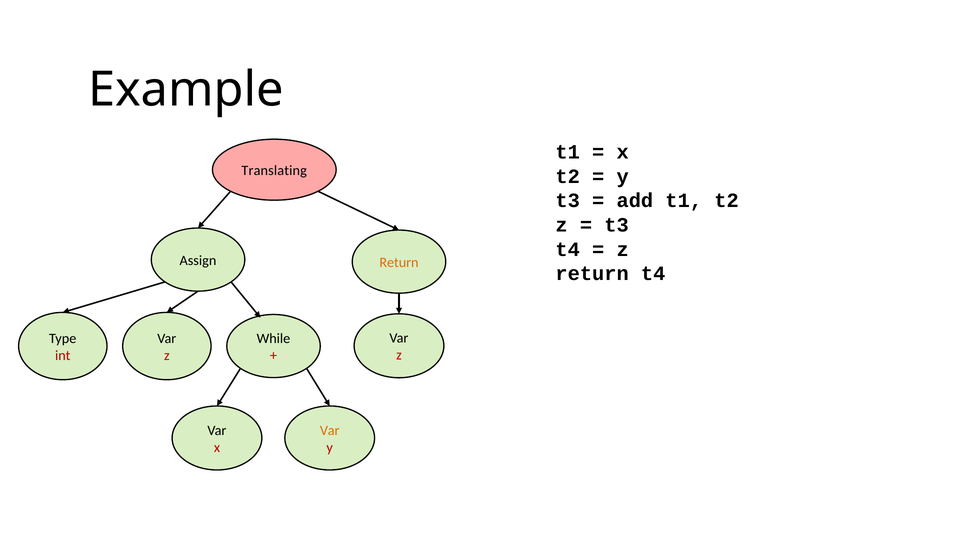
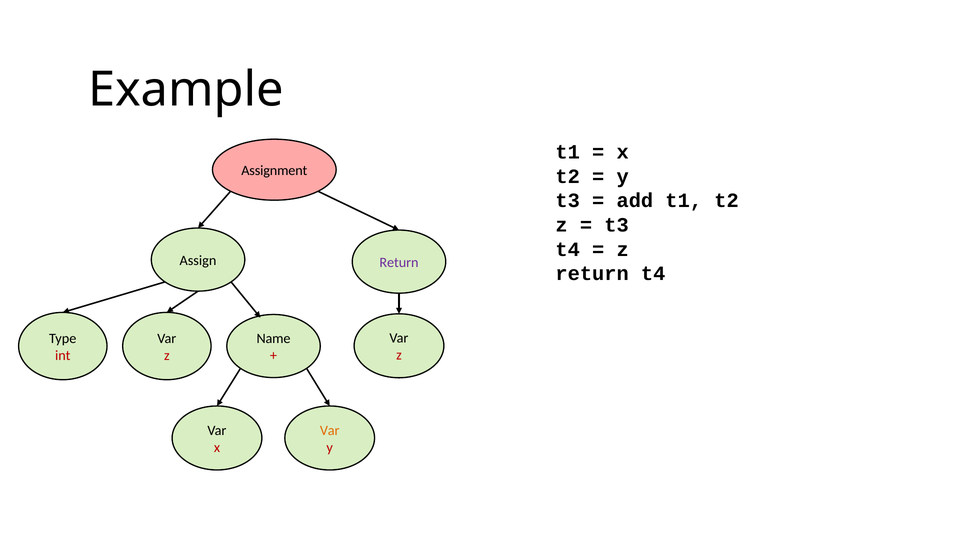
Translating: Translating -> Assignment (274, 171)
Return colour: orange -> purple (399, 263)
While: While -> Name (274, 339)
